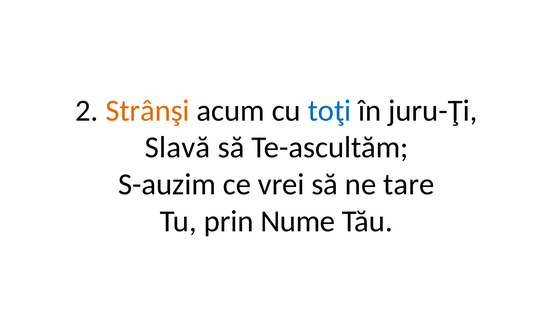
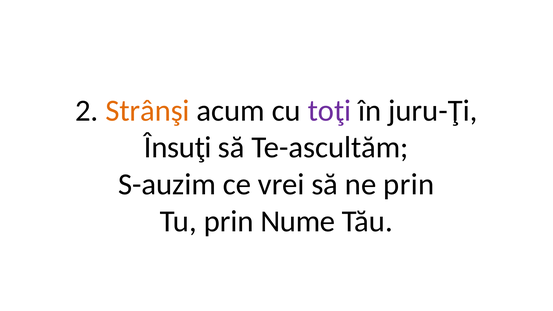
toţi colour: blue -> purple (329, 111)
Slavă: Slavă -> Însuţi (178, 148)
ne tare: tare -> prin (409, 184)
